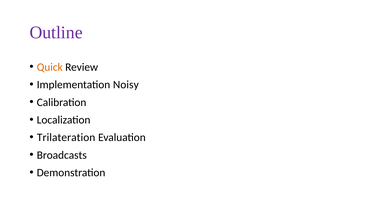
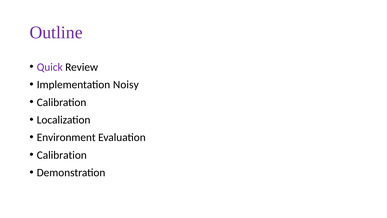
Quick colour: orange -> purple (50, 67)
Trilateration: Trilateration -> Environment (66, 137)
Broadcasts: Broadcasts -> Calibration (62, 155)
